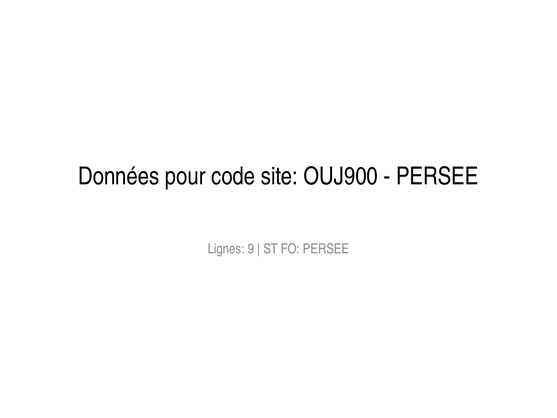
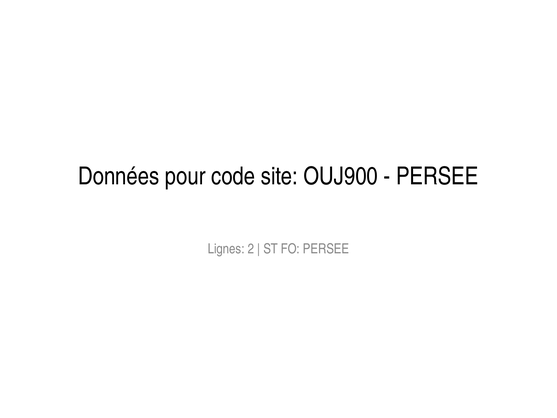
9: 9 -> 2 (251, 249)
